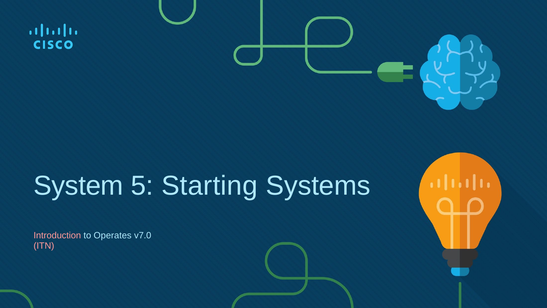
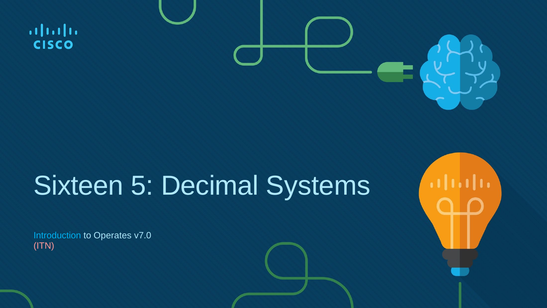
System: System -> Sixteen (78, 185)
Starting: Starting -> Decimal (210, 185)
Introduction colour: pink -> light blue (57, 235)
